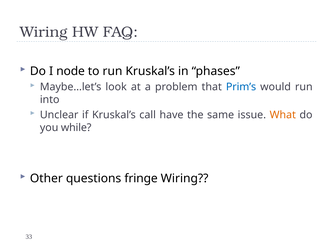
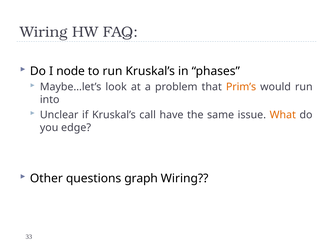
Prim’s colour: blue -> orange (241, 87)
while: while -> edge (76, 128)
fringe: fringe -> graph (141, 179)
